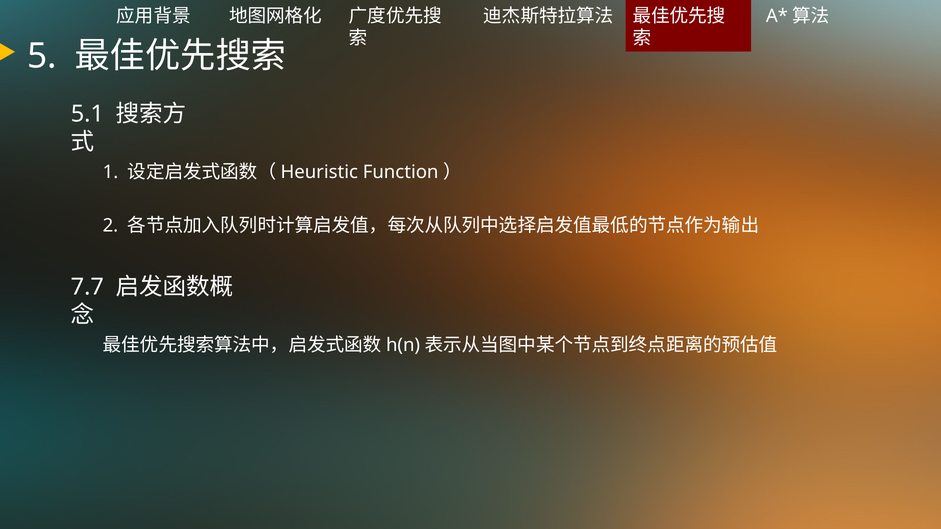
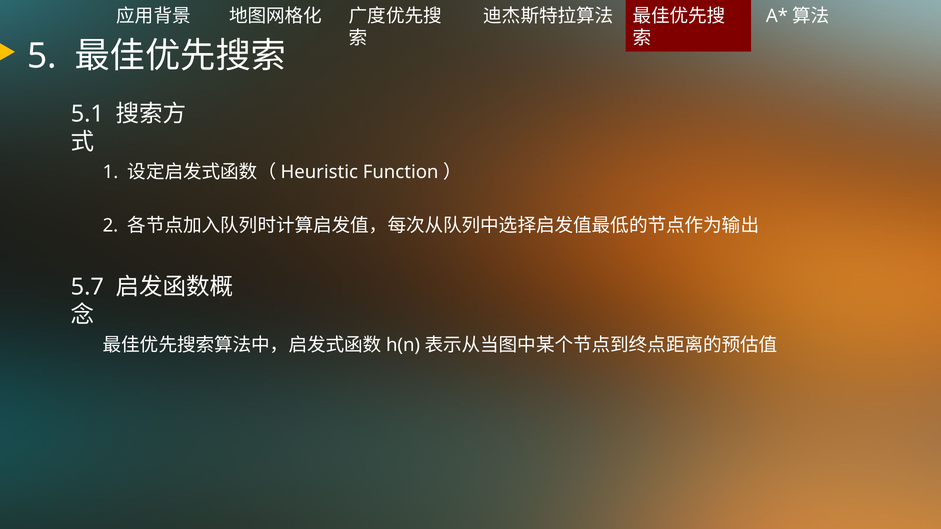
7.7: 7.7 -> 5.7 (87, 287)
